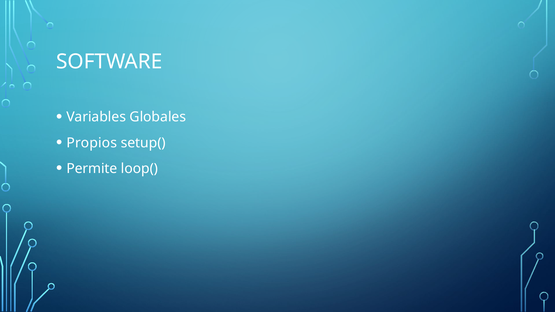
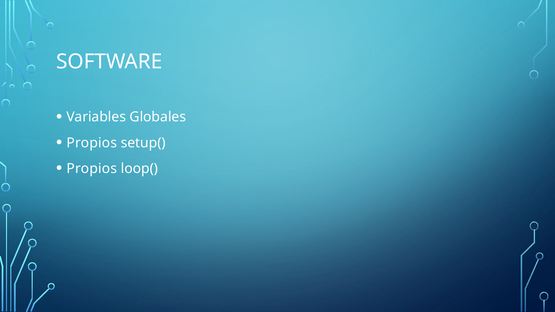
Permite: Permite -> Propios (92, 169)
